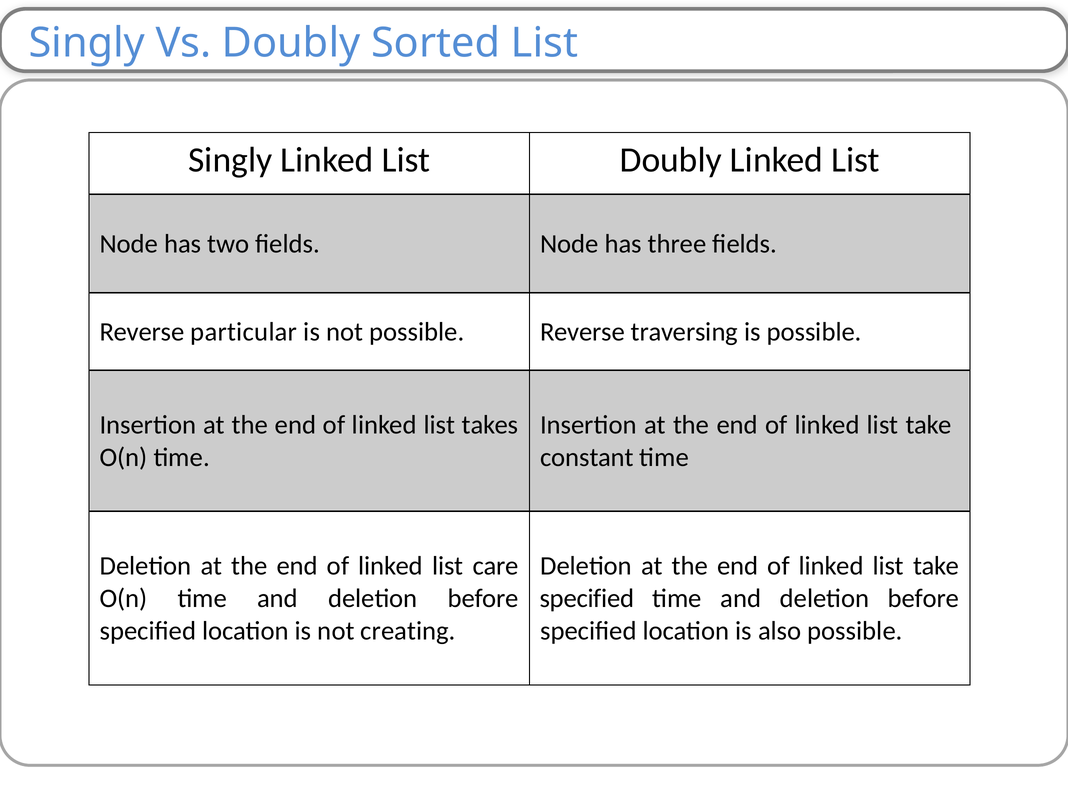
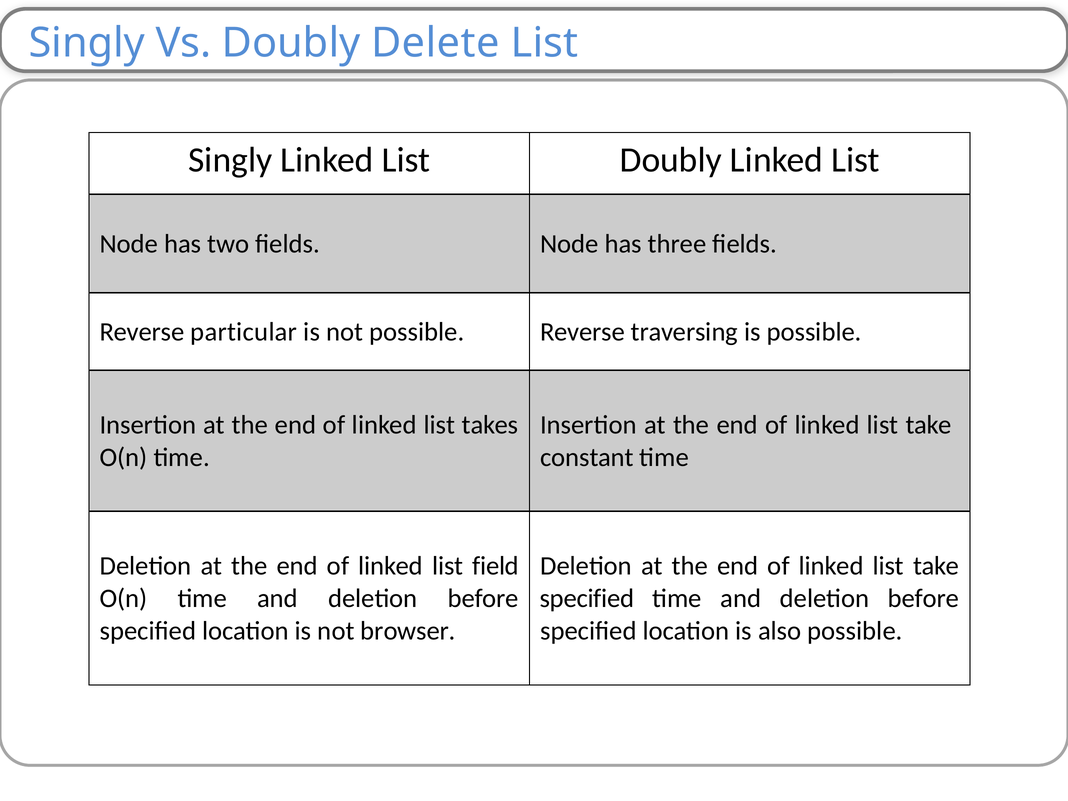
Sorted: Sorted -> Delete (435, 43)
care: care -> field (496, 566)
creating: creating -> browser (408, 631)
